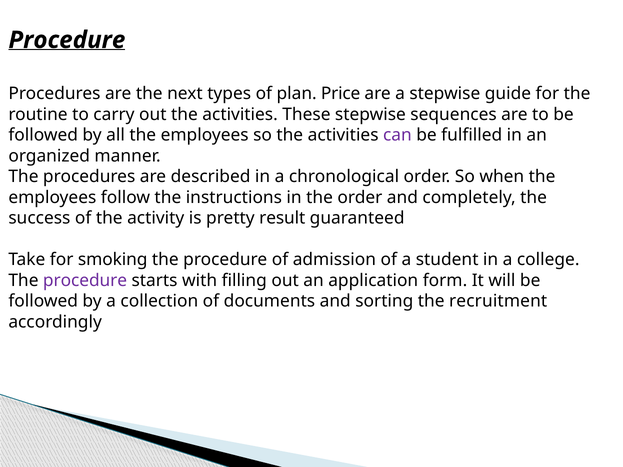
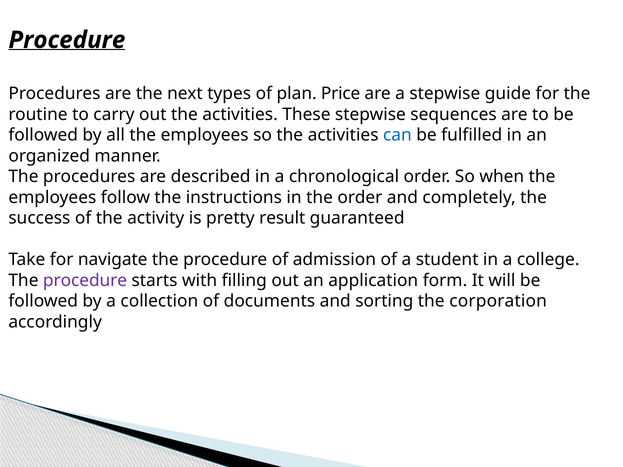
can colour: purple -> blue (397, 135)
smoking: smoking -> navigate (113, 260)
recruitment: recruitment -> corporation (498, 301)
